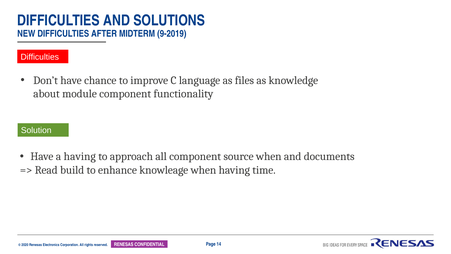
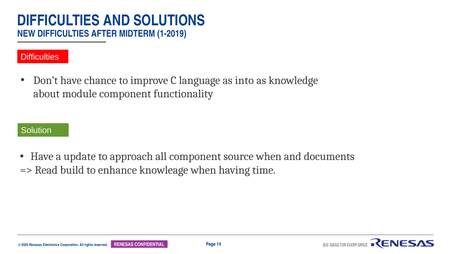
9-2019: 9-2019 -> 1-2019 (172, 34)
files: files -> into (244, 80)
a having: having -> update (80, 156)
